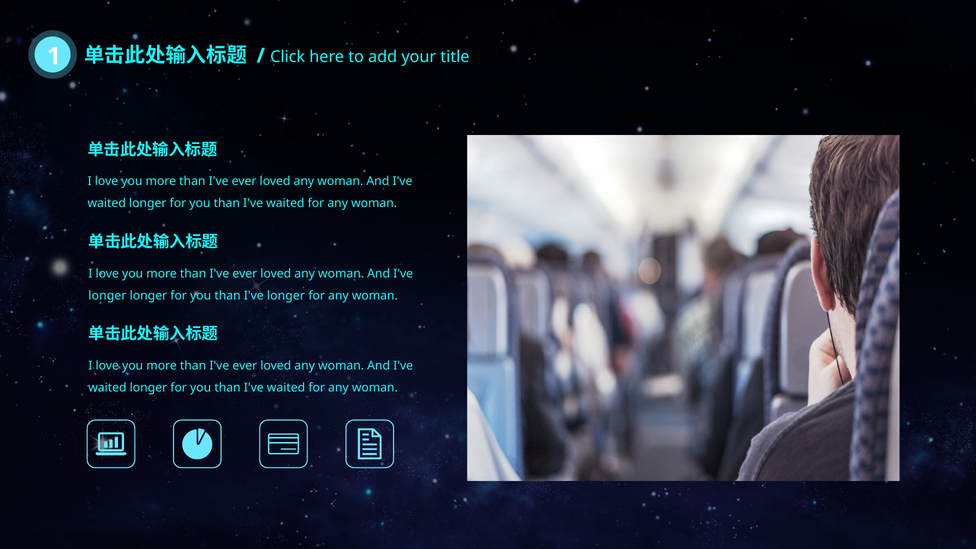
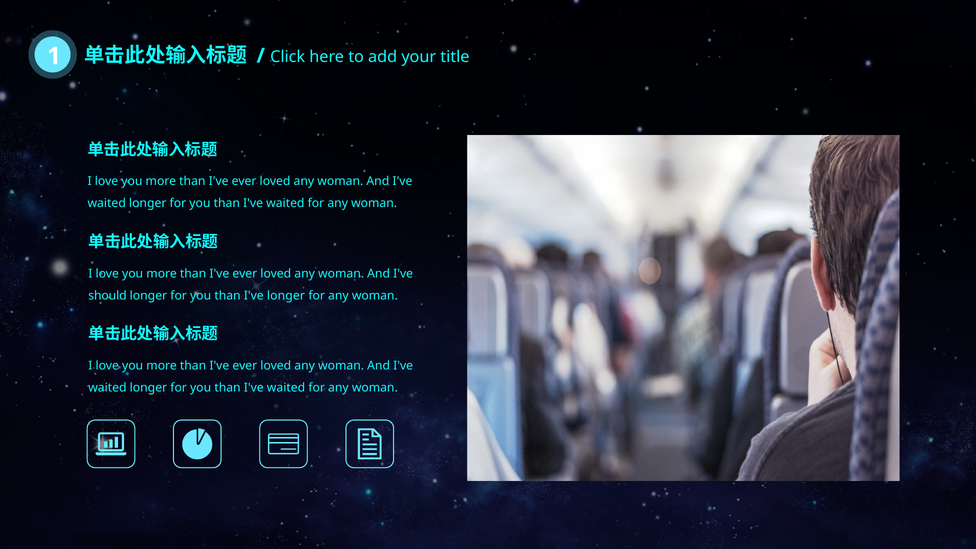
longer: longer -> should (108, 295)
